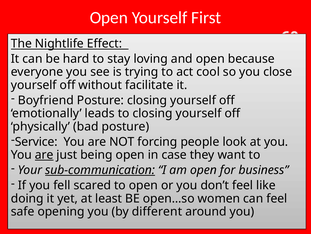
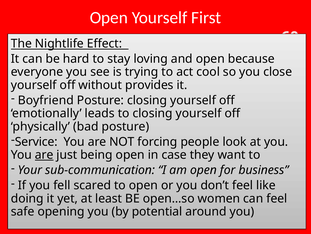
facilitate: facilitate -> provides (149, 85)
sub-communication underline: present -> none (100, 170)
different: different -> potential (157, 211)
